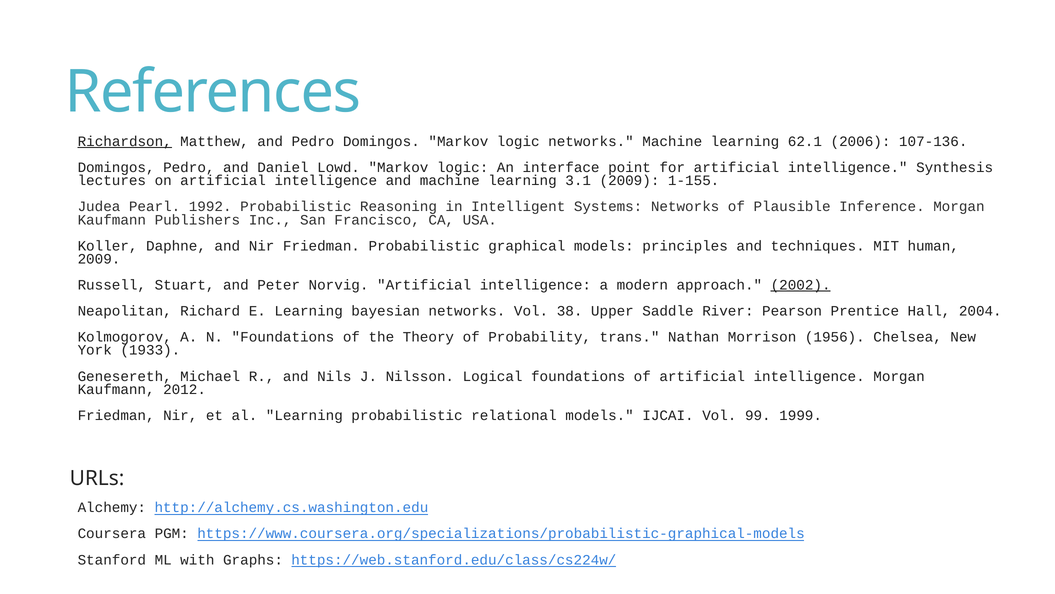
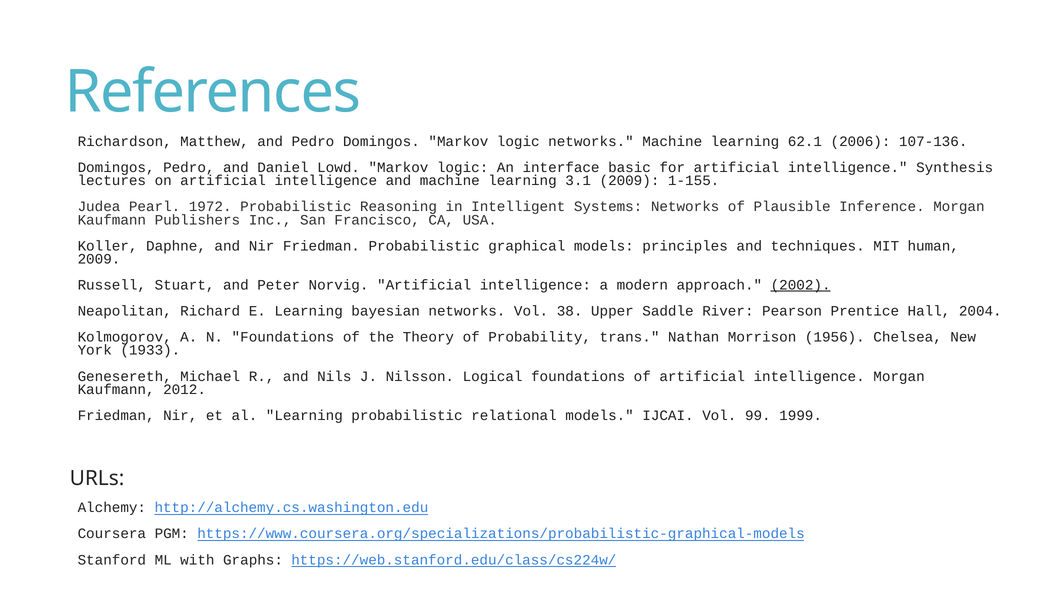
Richardson underline: present -> none (125, 141)
point: point -> basic (630, 167)
1992: 1992 -> 1972 (210, 206)
